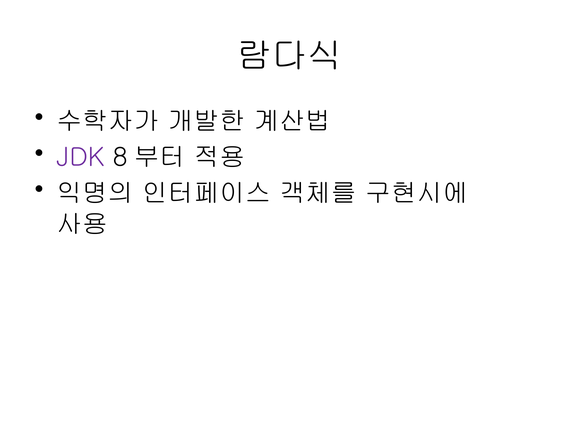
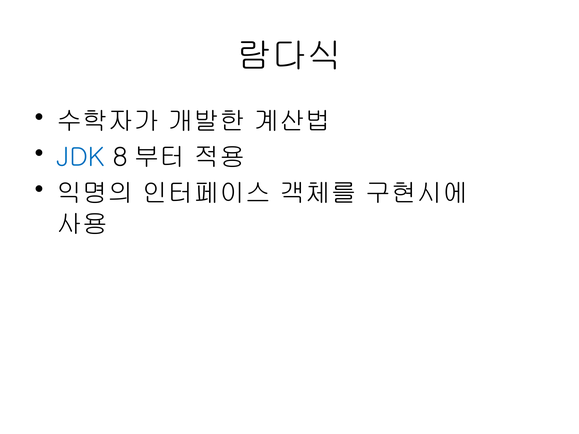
JDK colour: purple -> blue (80, 158)
